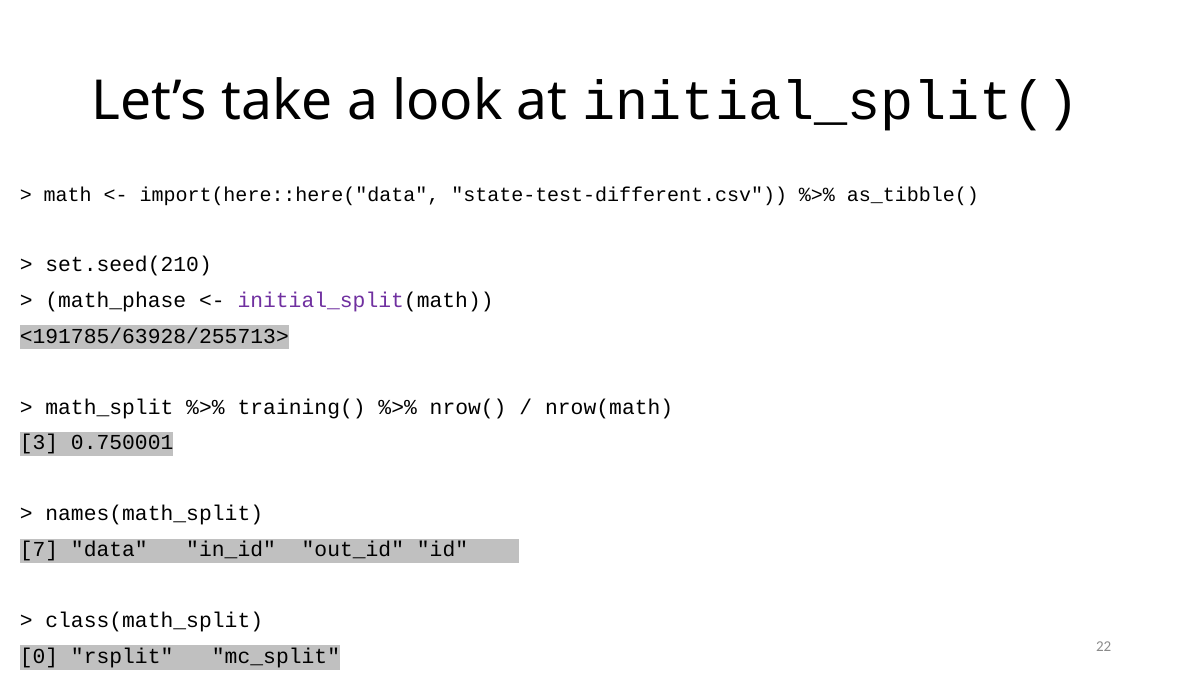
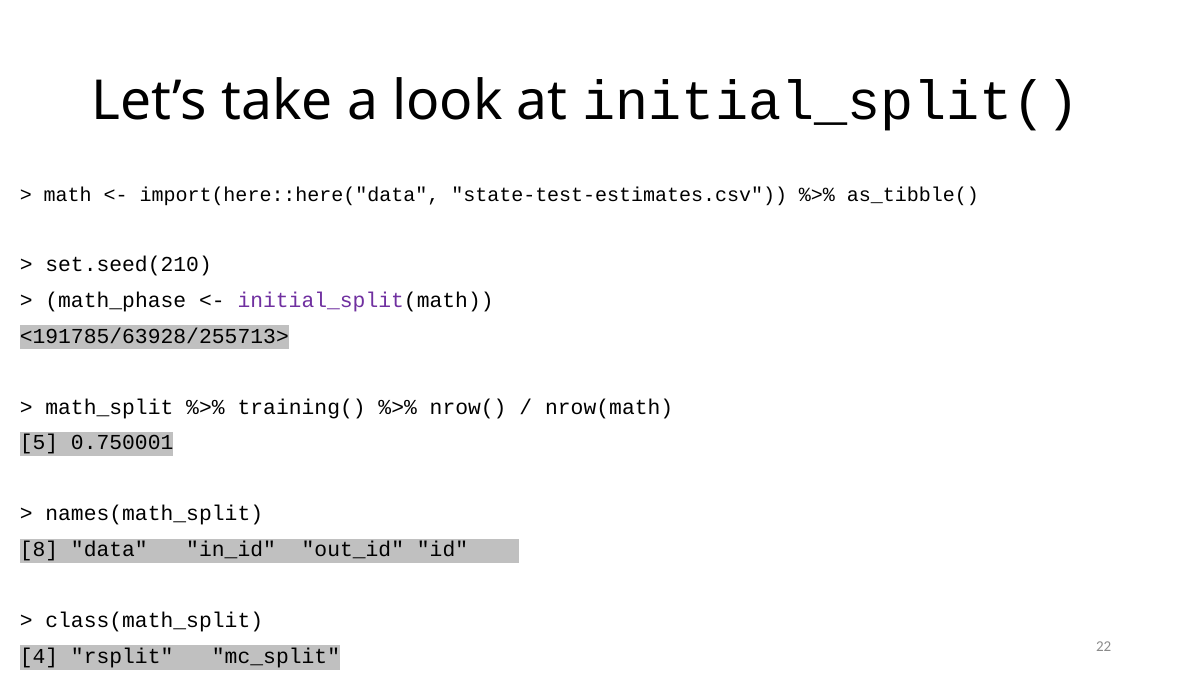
state-test-different.csv: state-test-different.csv -> state-test-estimates.csv (619, 194)
3: 3 -> 5 (39, 442)
7: 7 -> 8 (39, 549)
0: 0 -> 4 (39, 656)
